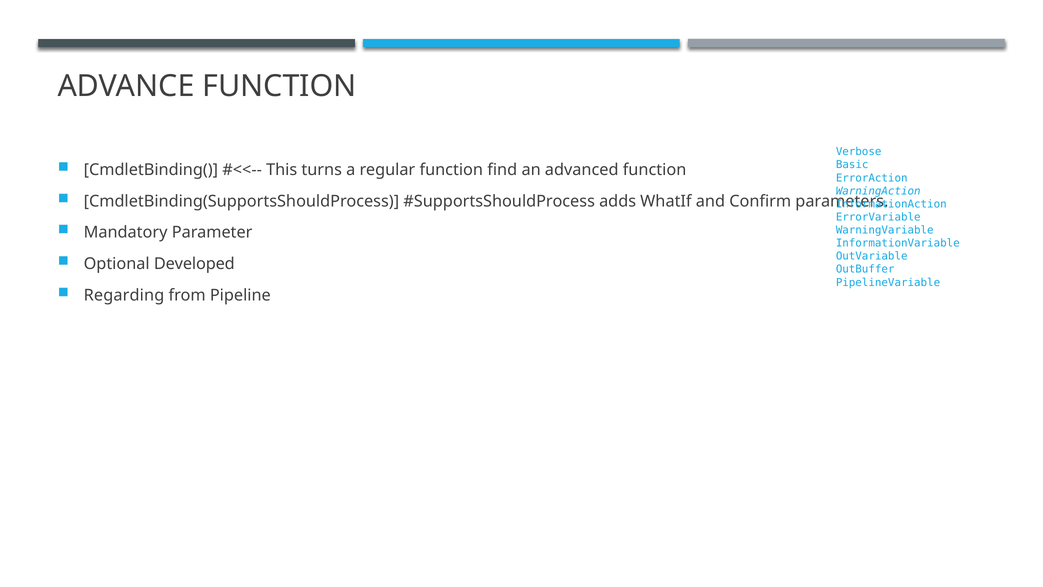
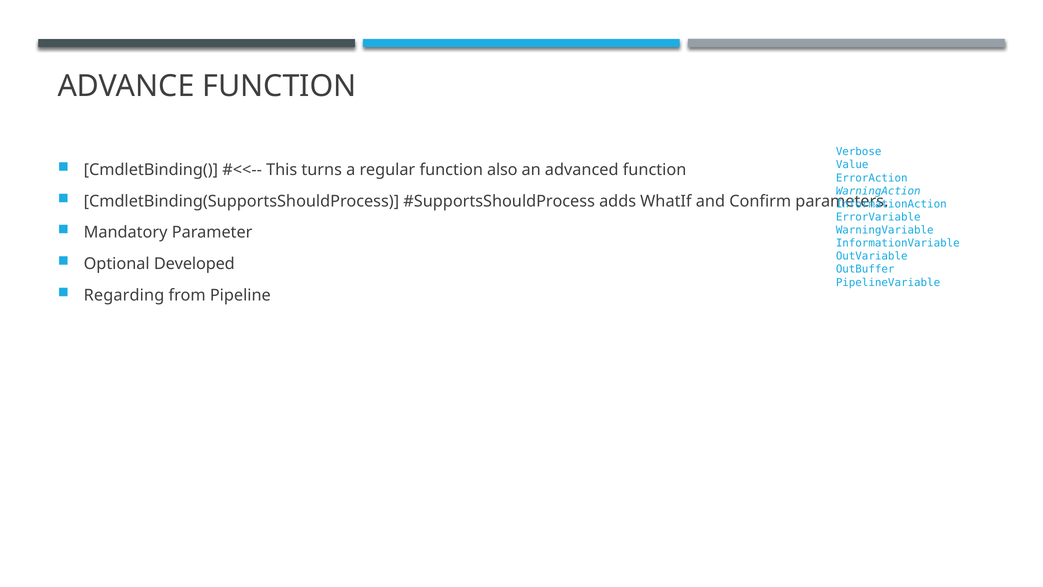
Basic: Basic -> Value (852, 165)
find: find -> also (502, 170)
